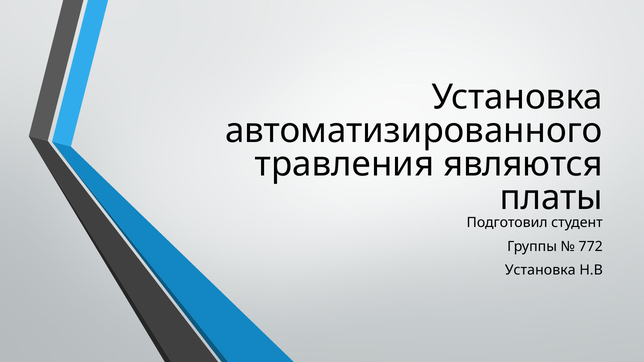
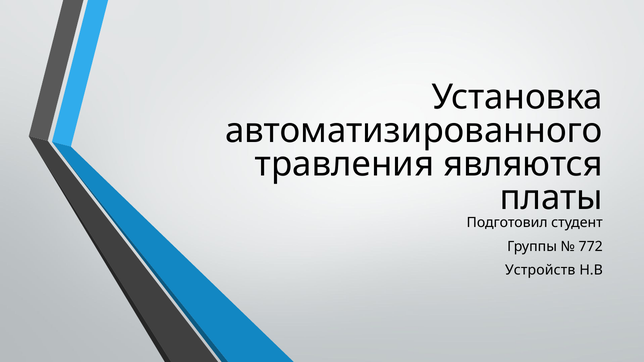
Установка: Установка -> Устройств (540, 270)
